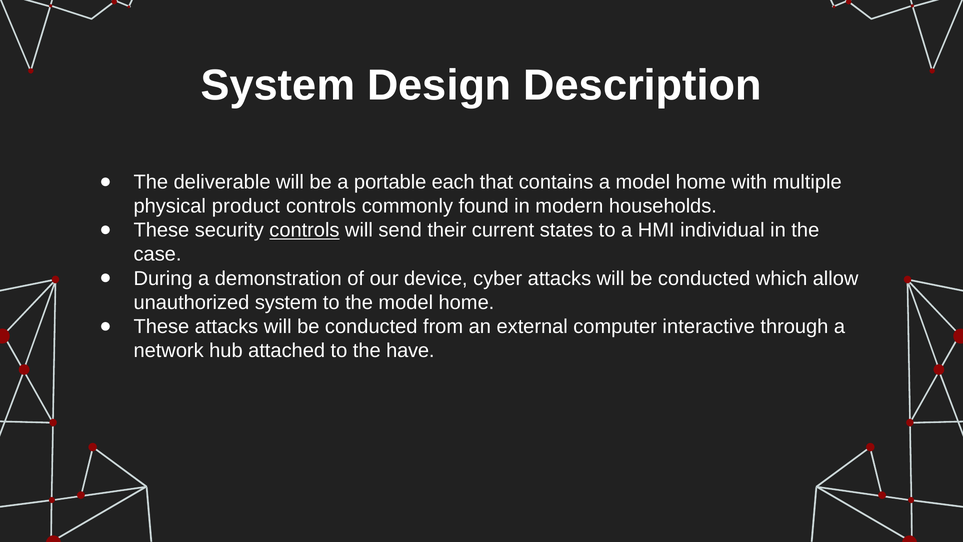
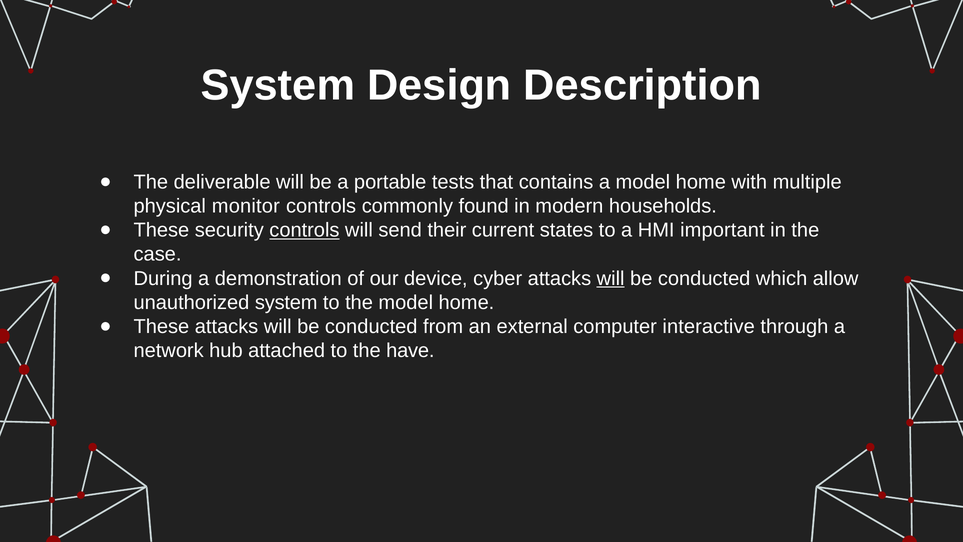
each: each -> tests (453, 182)
product: product -> monitor (246, 206)
individual: individual -> important (722, 230)
will underline: none -> present (611, 278)
